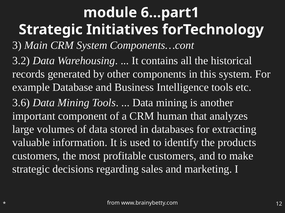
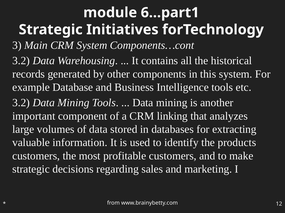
3.6: 3.6 -> 3.2 (21, 103)
human: human -> linking (172, 116)
